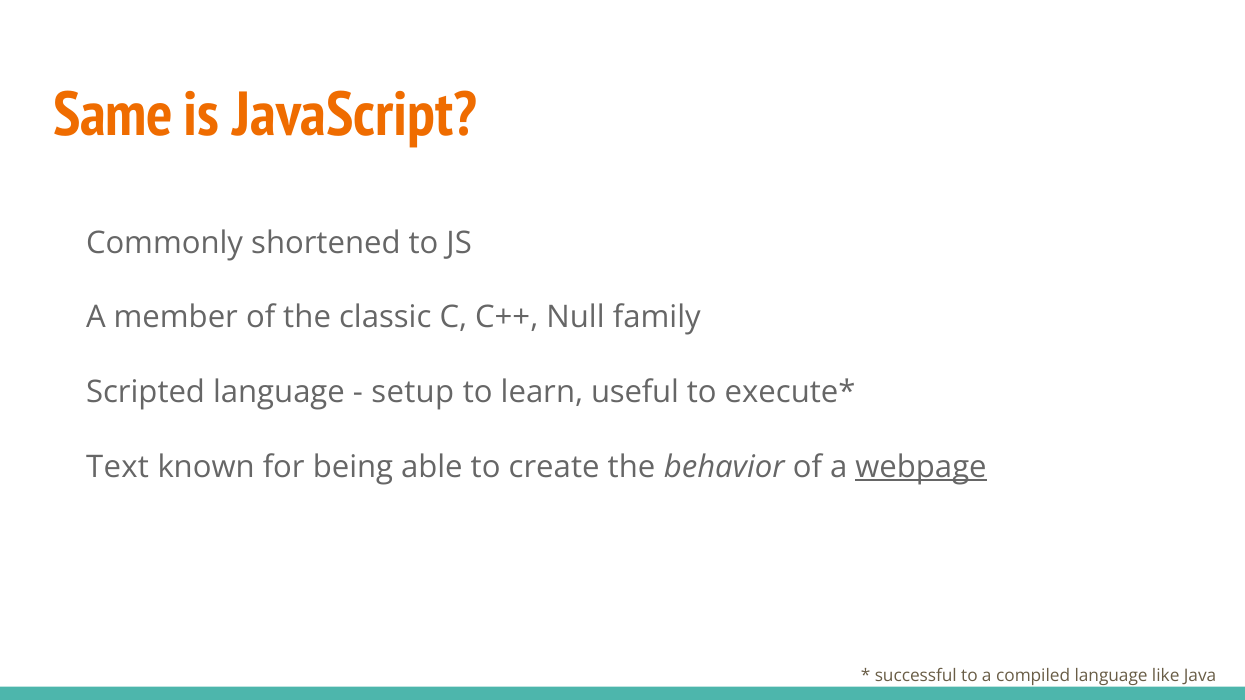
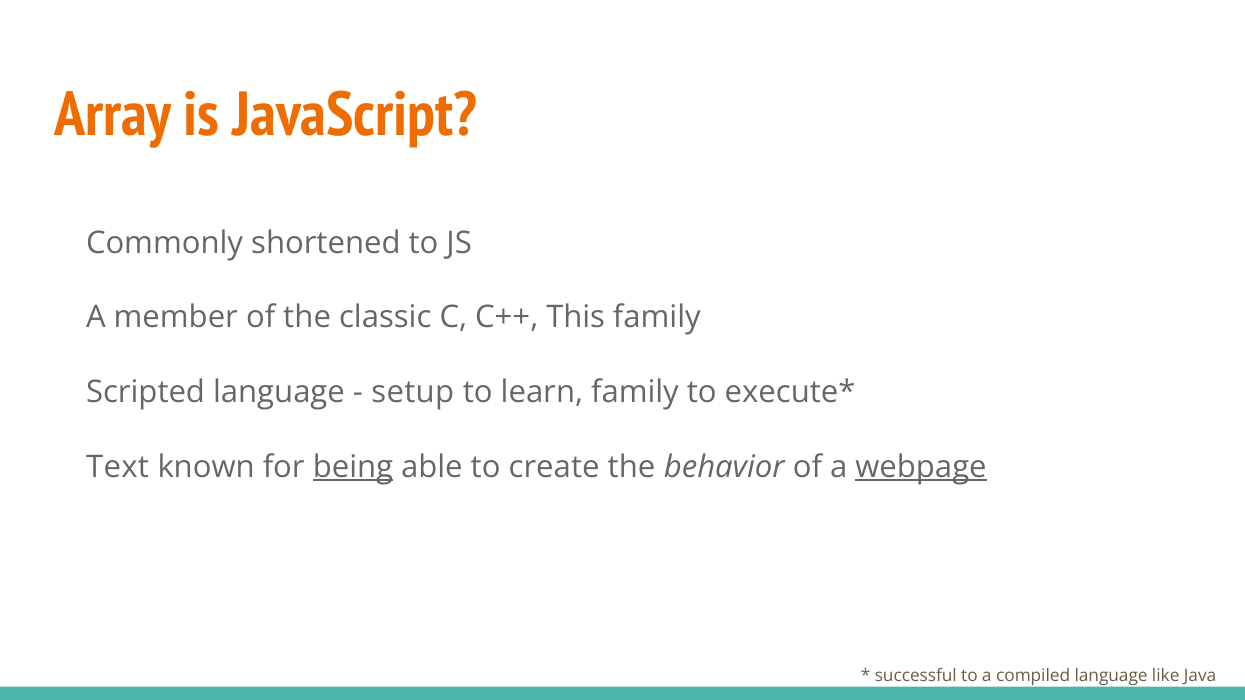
Same: Same -> Array (113, 115)
Null: Null -> This (576, 318)
learn useful: useful -> family (635, 392)
being underline: none -> present (353, 467)
